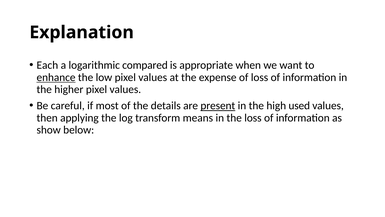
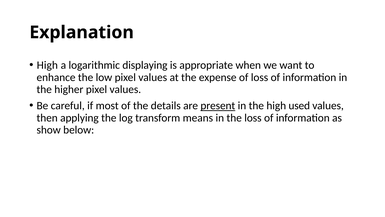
Each: Each -> High (47, 65)
compared: compared -> displaying (145, 65)
enhance underline: present -> none (56, 77)
